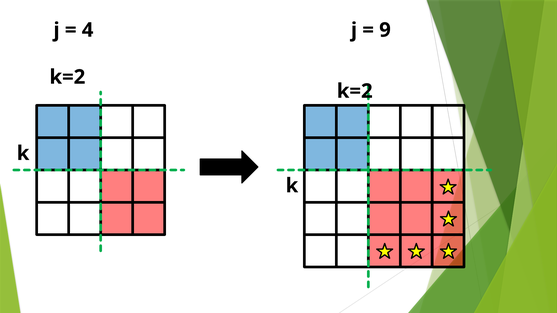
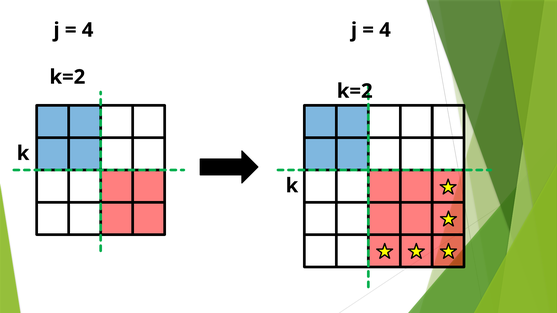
9: 9 -> 4 (385, 30)
